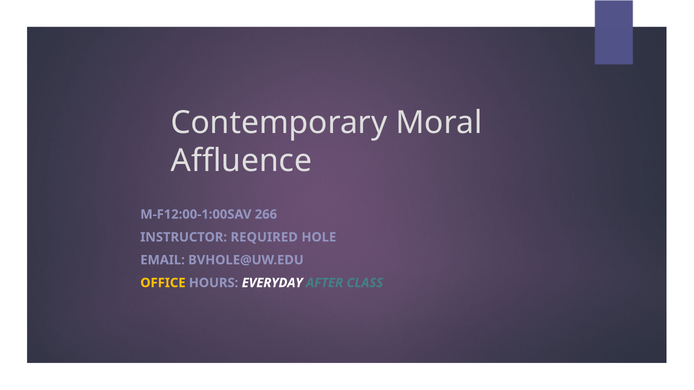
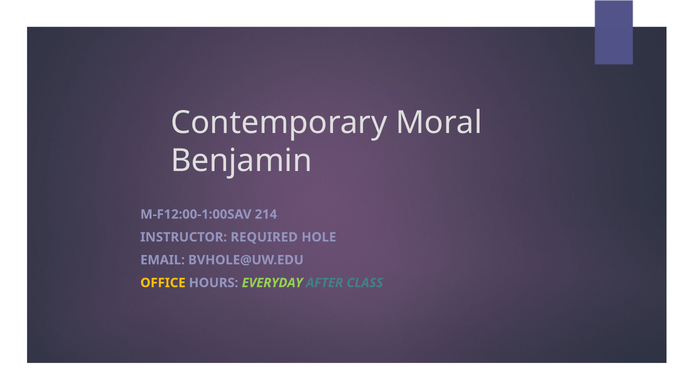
Affluence: Affluence -> Benjamin (241, 161)
266: 266 -> 214 (266, 215)
EVERYDAY colour: white -> light green (272, 283)
